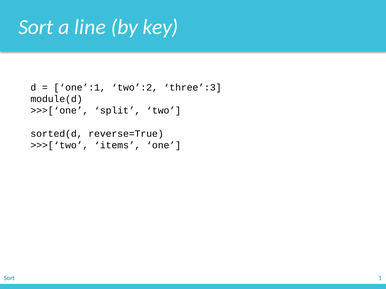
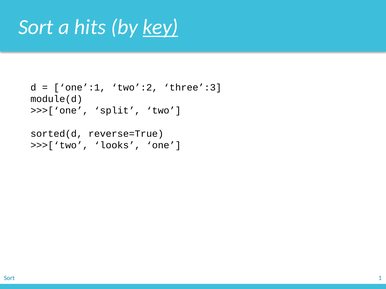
line: line -> hits (90, 27)
key underline: none -> present (160, 27)
items: items -> looks (117, 145)
